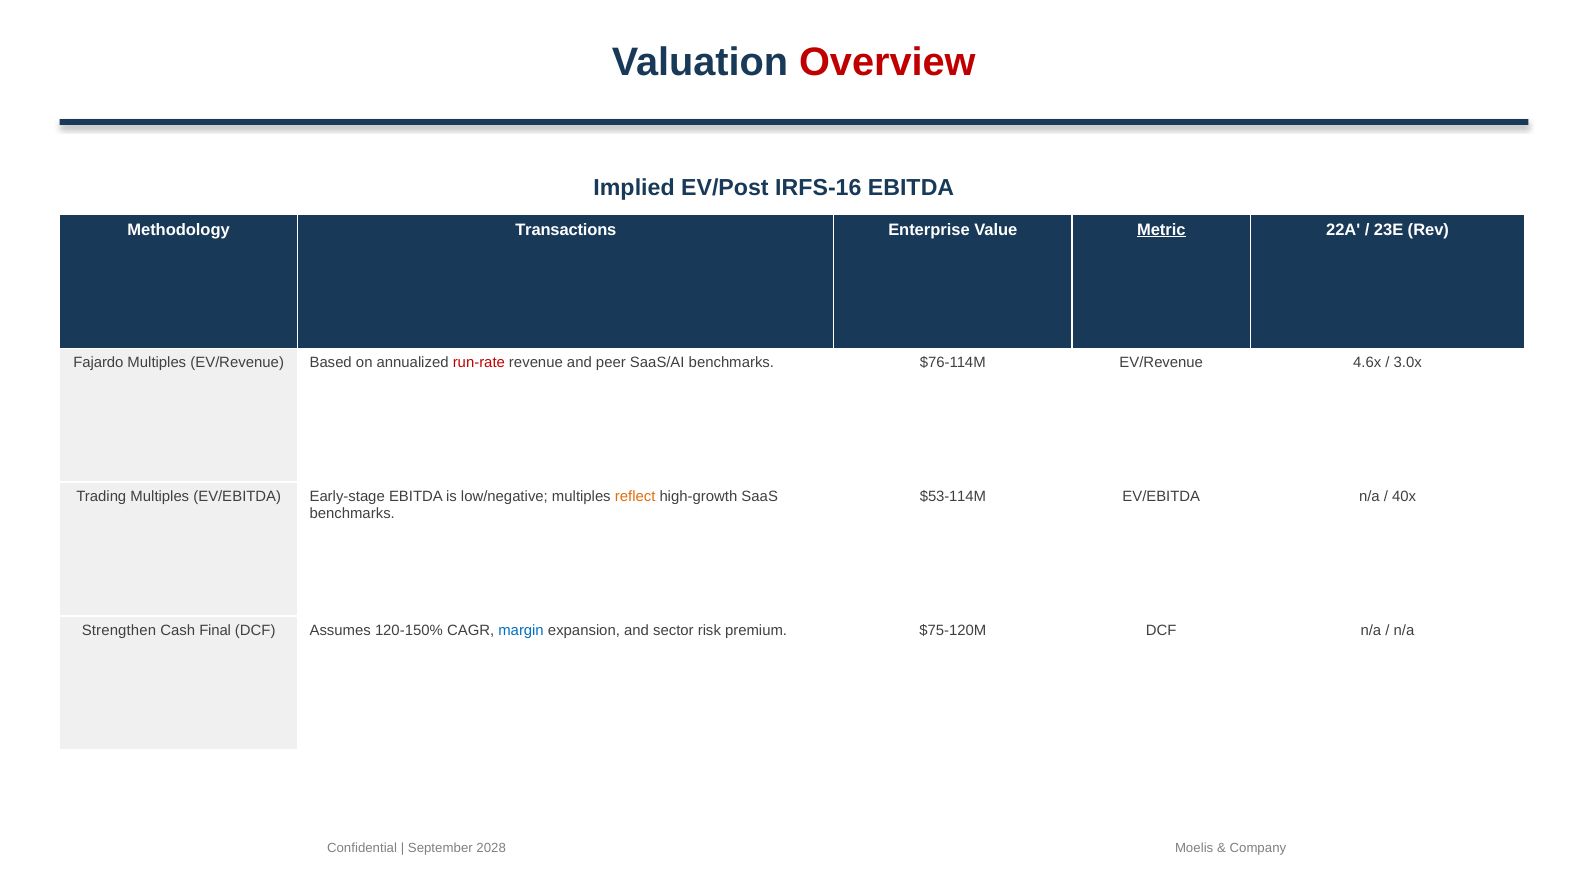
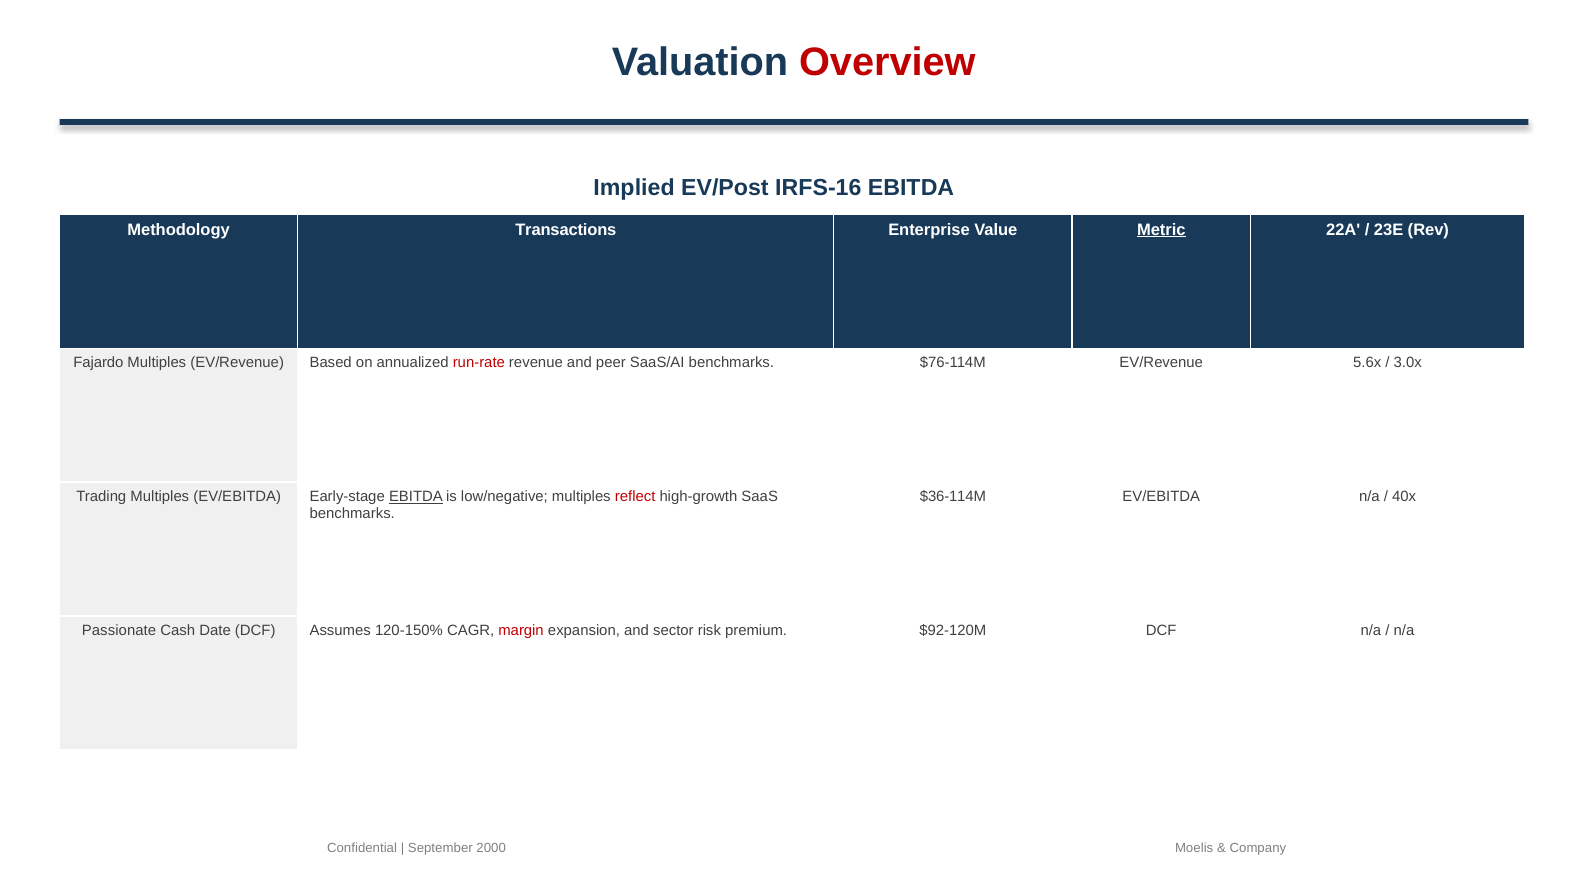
4.6x: 4.6x -> 5.6x (1367, 363)
EBITDA underline: none -> present (416, 497)
reflect colour: orange -> red (635, 497)
$53-114M: $53-114M -> $36-114M (953, 497)
Strengthen: Strengthen -> Passionate (119, 631)
Final: Final -> Date (215, 631)
margin colour: blue -> red (521, 631)
$75-120M: $75-120M -> $92-120M (953, 631)
2028: 2028 -> 2000 (491, 848)
